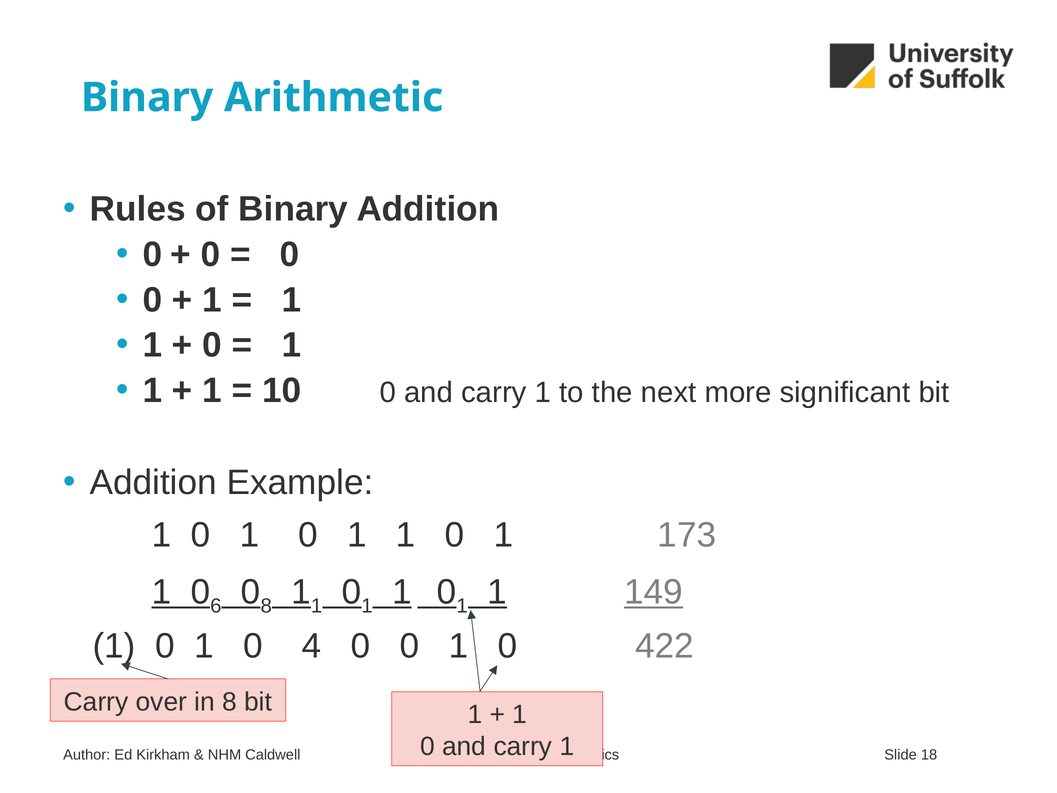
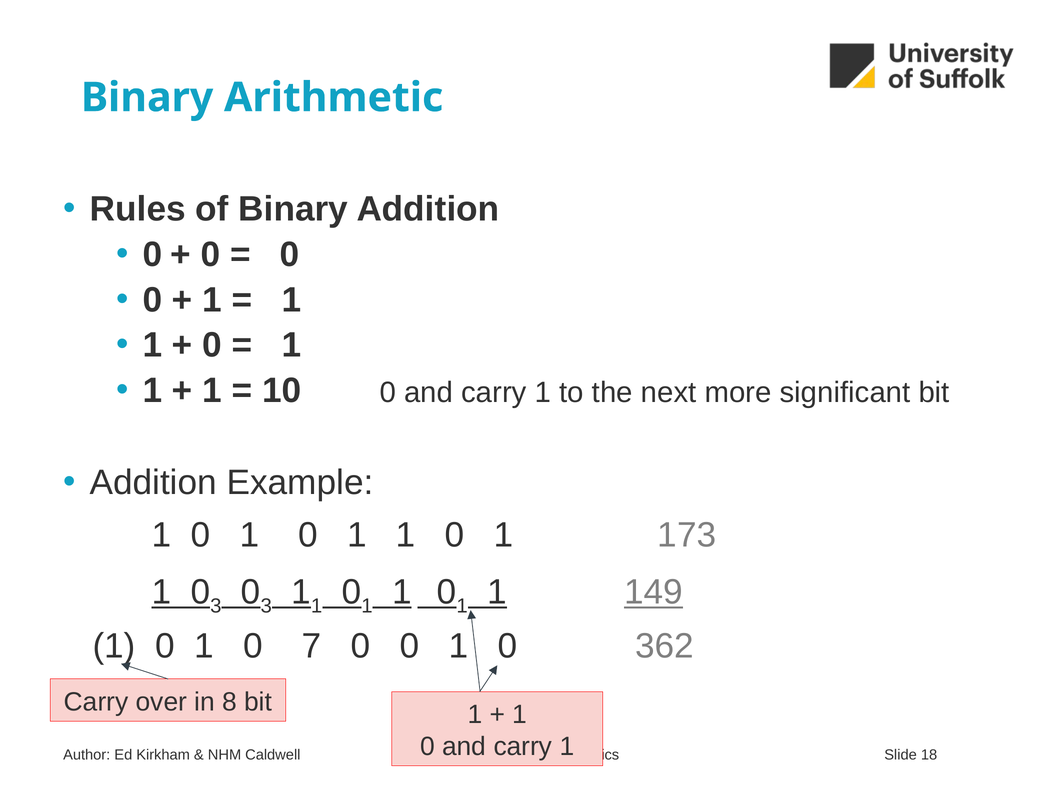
1 0 6: 6 -> 3 (216, 606)
8: 8 -> 3 (266, 606)
4: 4 -> 7 (312, 646)
422: 422 -> 362 (664, 646)
